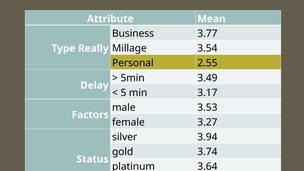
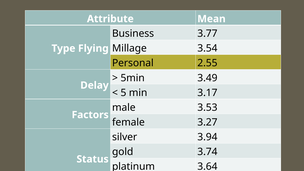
Really: Really -> Flying (93, 48)
